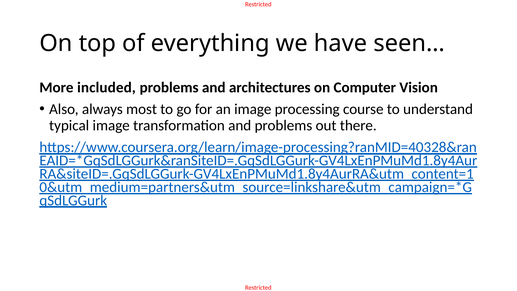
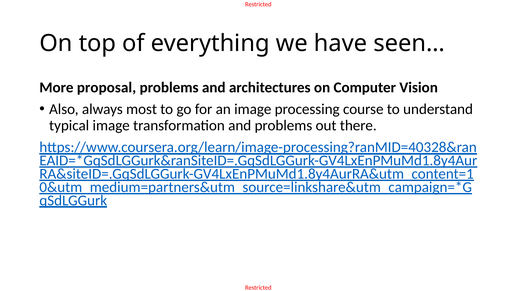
included: included -> proposal (106, 87)
